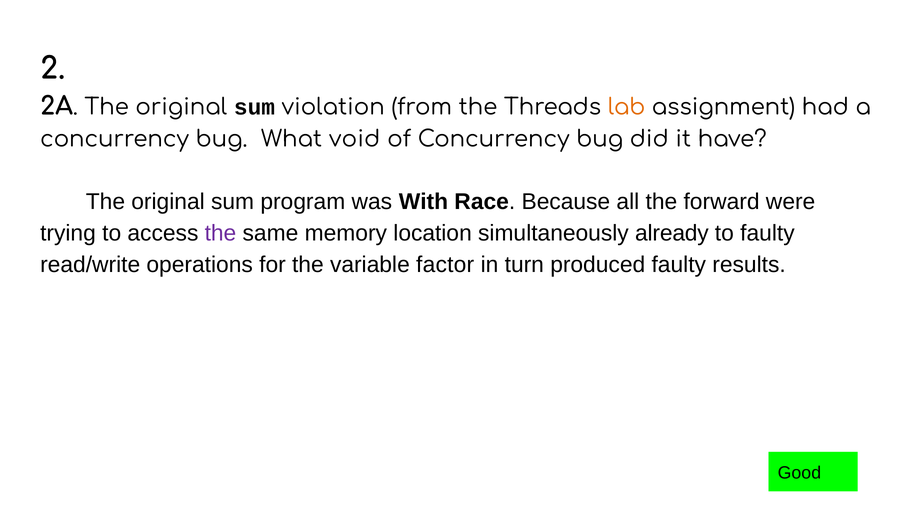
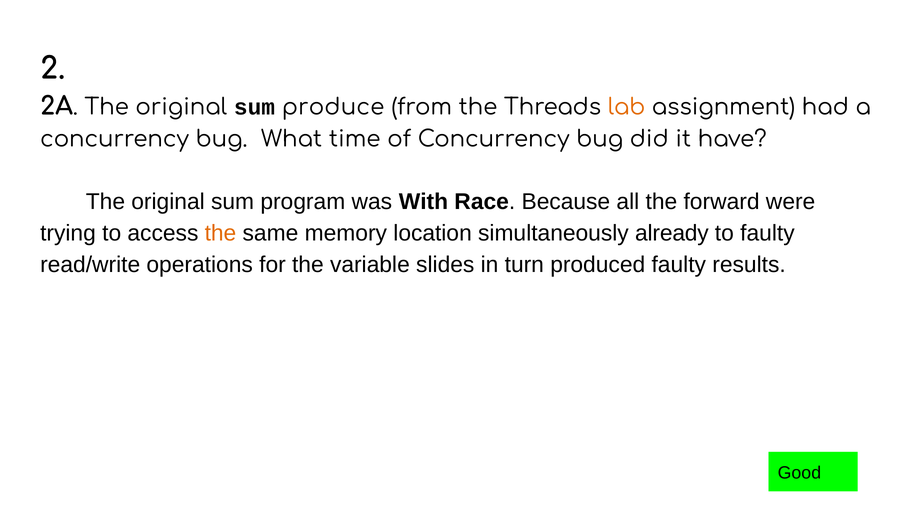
violation: violation -> produce (333, 107)
void: void -> time (355, 139)
the colour: purple -> orange (220, 233)
factor: factor -> slides (445, 265)
